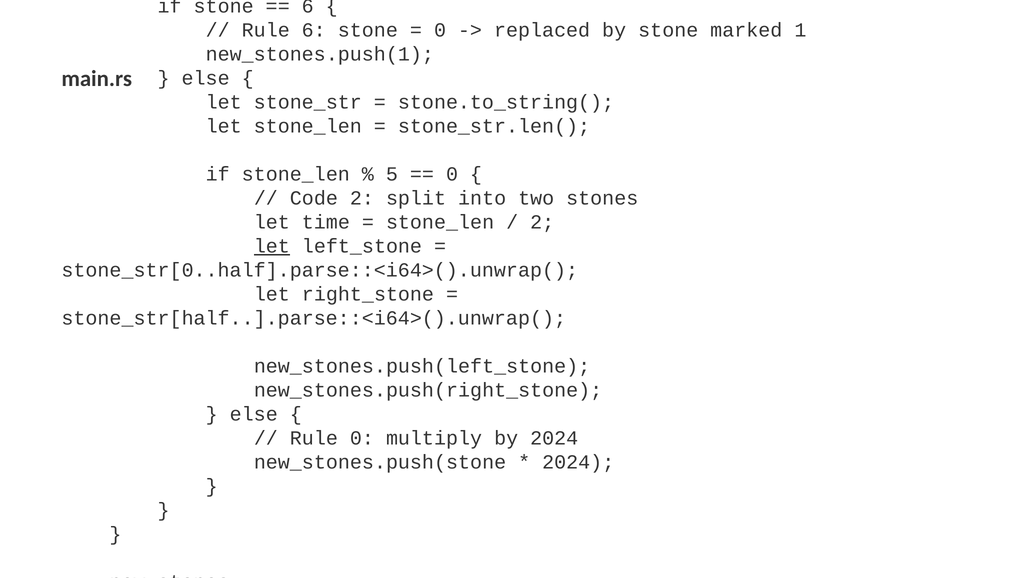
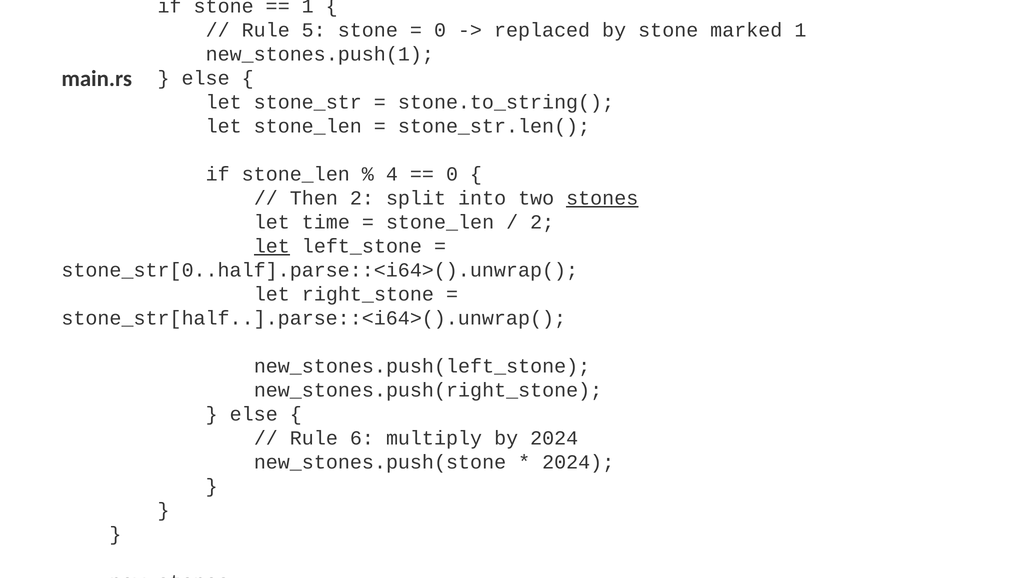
6: 6 -> 1 (308, 6)
Rule 6: 6 -> 5 (314, 30)
5: 5 -> 4 (392, 174)
Code: Code -> Then (314, 198)
stones underline: none -> present (602, 198)
Rule 0: 0 -> 6 (362, 438)
